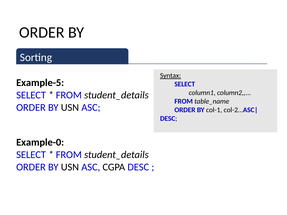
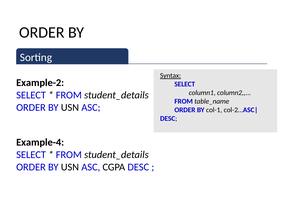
Example-5: Example-5 -> Example-2 (40, 83)
Example-0: Example-0 -> Example-4 (40, 142)
